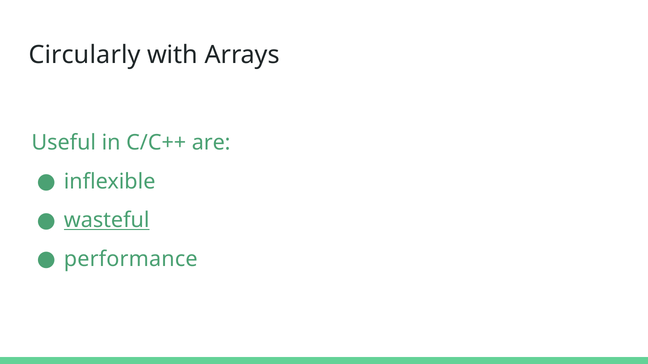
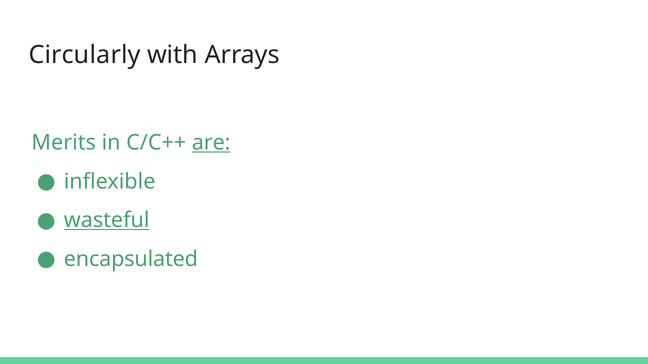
Useful: Useful -> Merits (64, 143)
are underline: none -> present (211, 143)
performance: performance -> encapsulated (131, 259)
